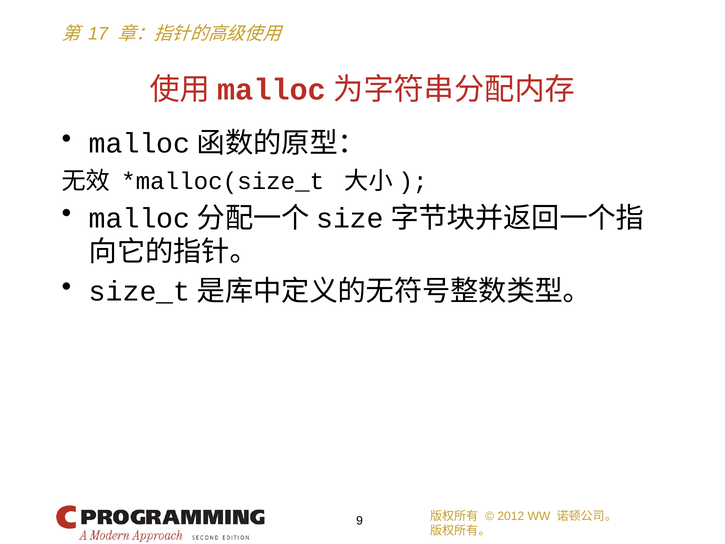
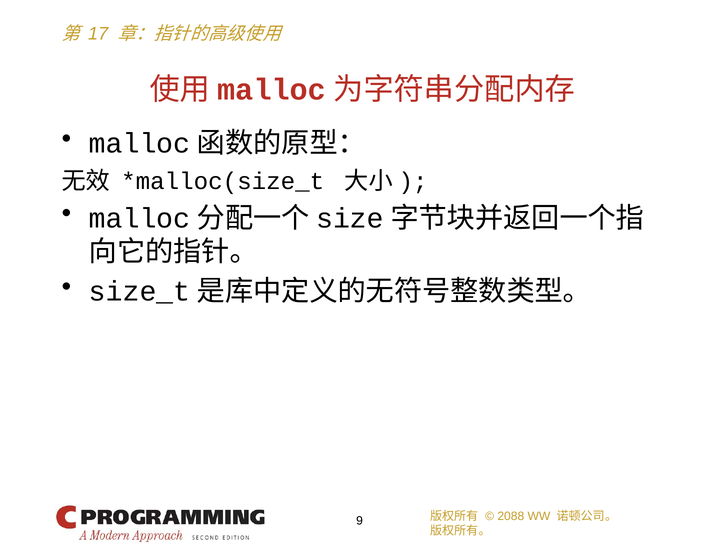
2012: 2012 -> 2088 (511, 516)
